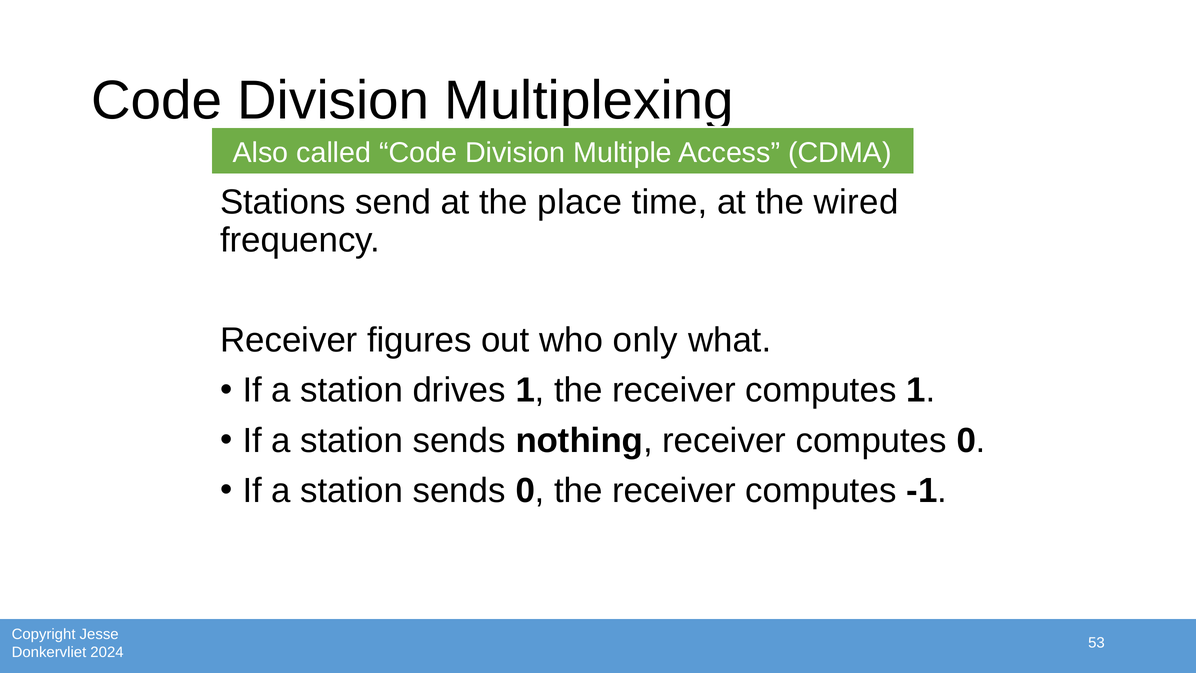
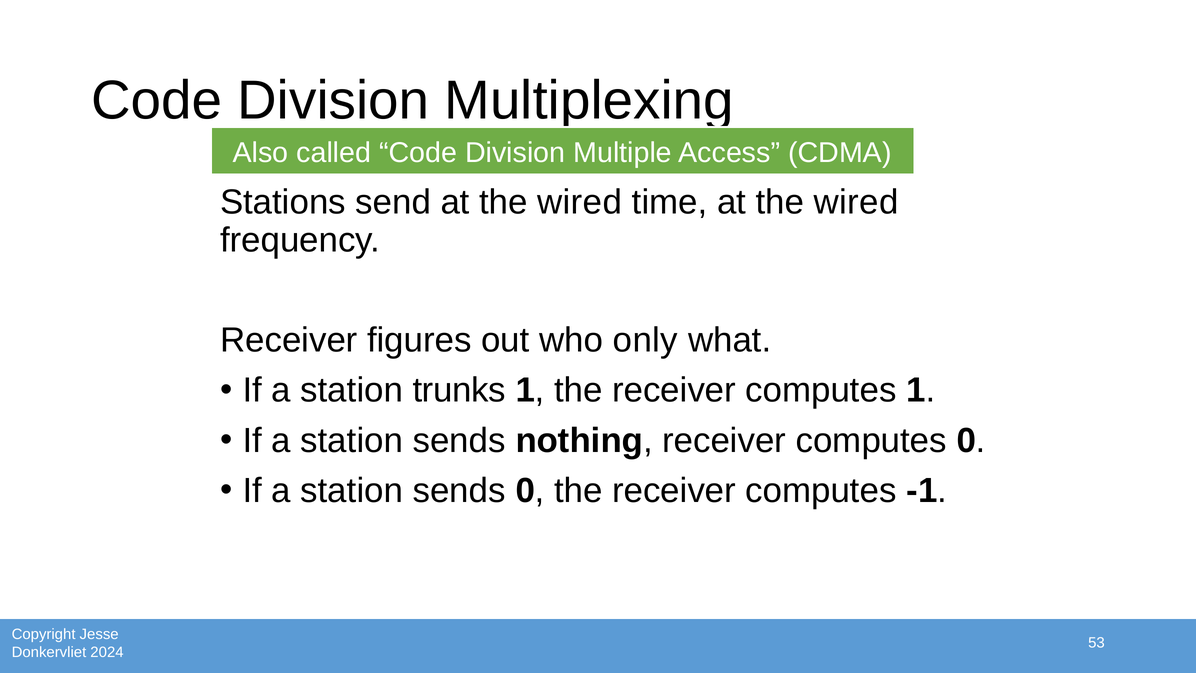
send at the place: place -> wired (580, 202)
drives: drives -> trunks (459, 390)
